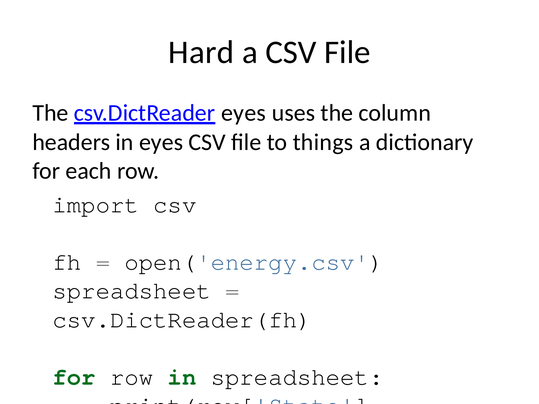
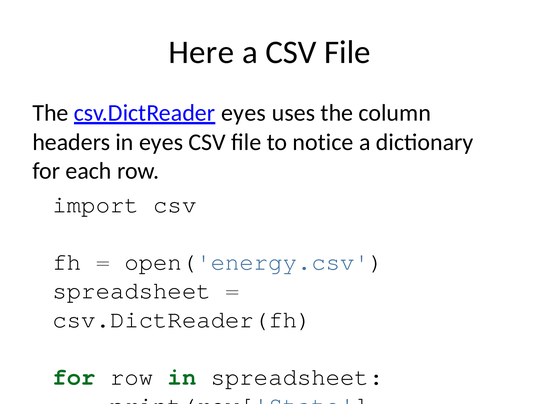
Hard: Hard -> Here (201, 52)
things: things -> notice (323, 142)
